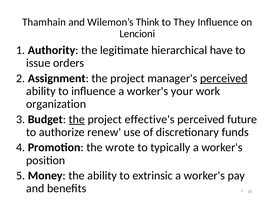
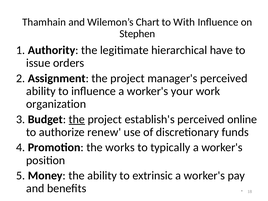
Think: Think -> Chart (148, 22)
They: They -> With (184, 22)
Lencioni: Lencioni -> Stephen (137, 34)
perceived underline: present -> none (224, 78)
effective's: effective's -> establish's (150, 119)
future: future -> online (242, 119)
wrote: wrote -> works (120, 147)
